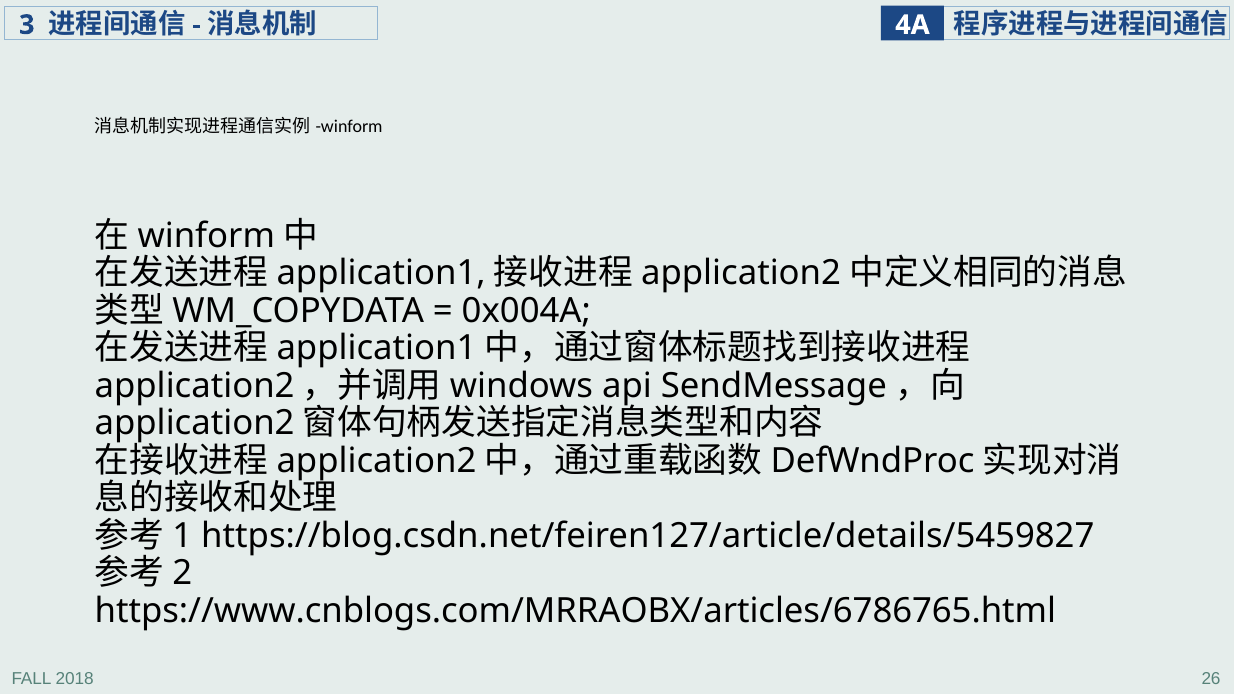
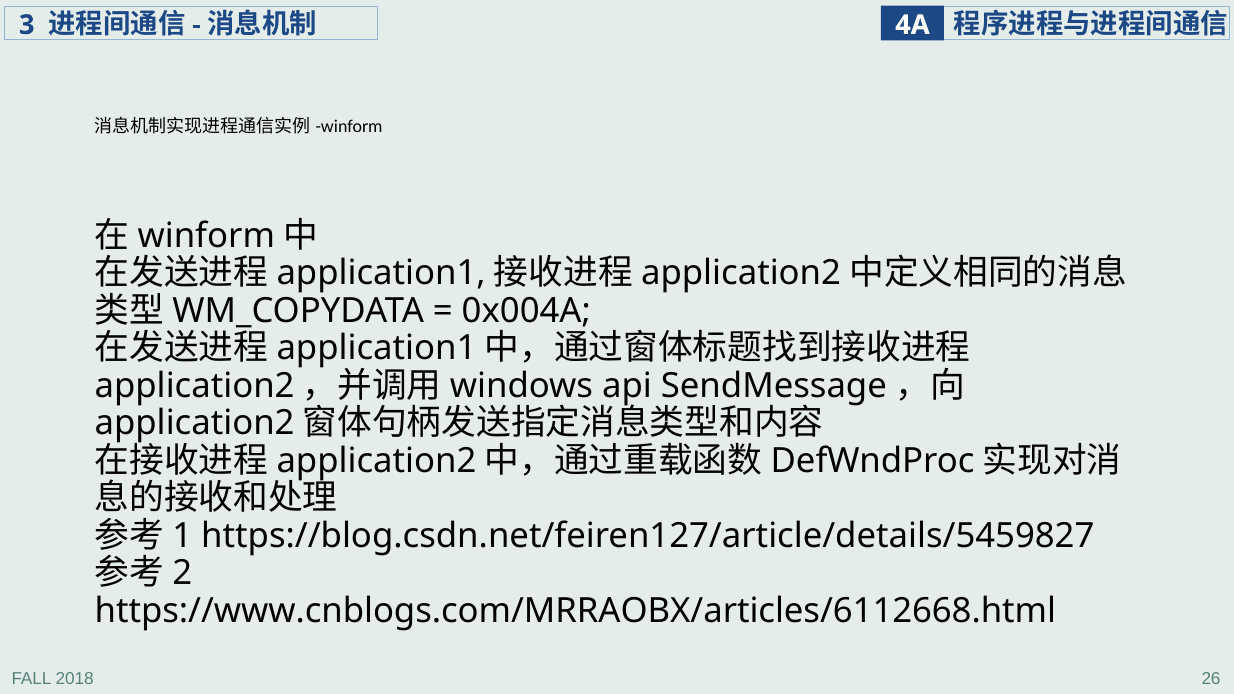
https://www.cnblogs.com/MRRAOBX/articles/6786765.html: https://www.cnblogs.com/MRRAOBX/articles/6786765.html -> https://www.cnblogs.com/MRRAOBX/articles/6112668.html (575, 611)
